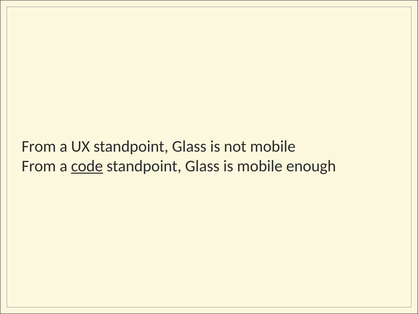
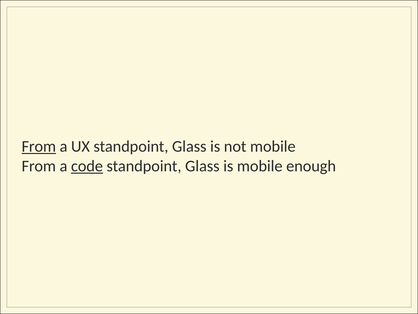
From underline: none -> present (39, 146)
